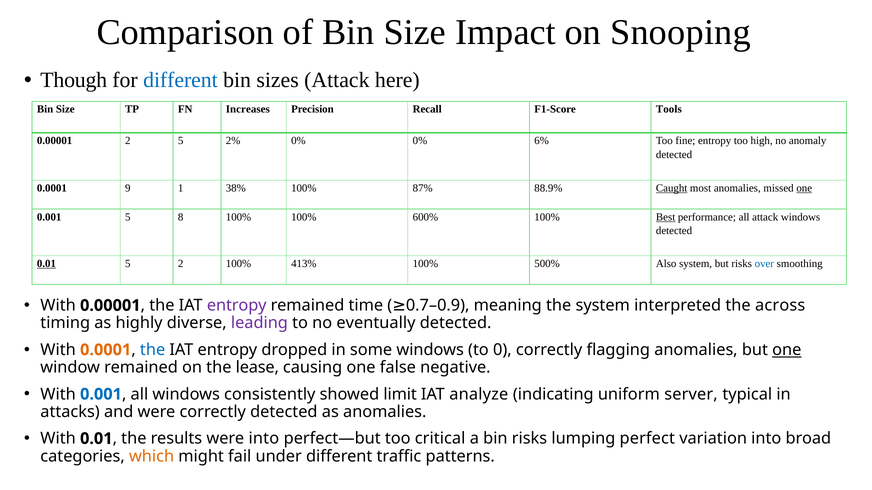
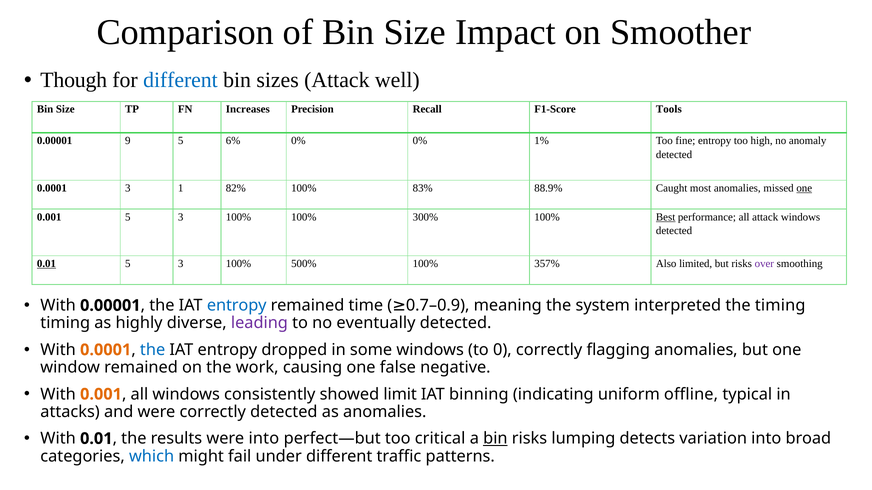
Snooping: Snooping -> Smoother (681, 32)
here: here -> well (397, 80)
0.00001 2: 2 -> 9 (128, 141)
2%: 2% -> 6% (233, 141)
6%: 6% -> 1% (542, 141)
0.0001 9: 9 -> 3 (128, 188)
38%: 38% -> 82% (236, 188)
87%: 87% -> 83% (423, 188)
Caught underline: present -> none (672, 188)
0.001 5 8: 8 -> 3 (181, 217)
600%: 600% -> 300% (425, 217)
2: 2 -> 3 (181, 264)
413%: 413% -> 500% (304, 264)
500%: 500% -> 357% (547, 264)
Also system: system -> limited (696, 264)
over colour: blue -> purple (764, 264)
entropy colour: purple -> blue (237, 306)
the across: across -> timing (780, 306)
one underline: present -> none (787, 350)
lease: lease -> work (257, 368)
0.001 colour: blue -> orange (101, 395)
analyze: analyze -> binning (479, 395)
server: server -> offline (691, 395)
bin underline: none -> present (495, 439)
perfect: perfect -> detects (647, 439)
which colour: orange -> blue (152, 457)
